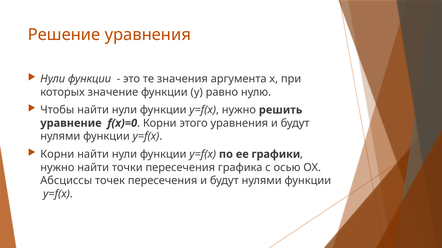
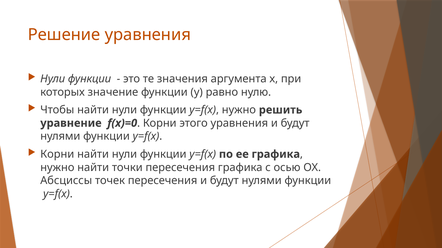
ее графики: графики -> графика (276, 155)
